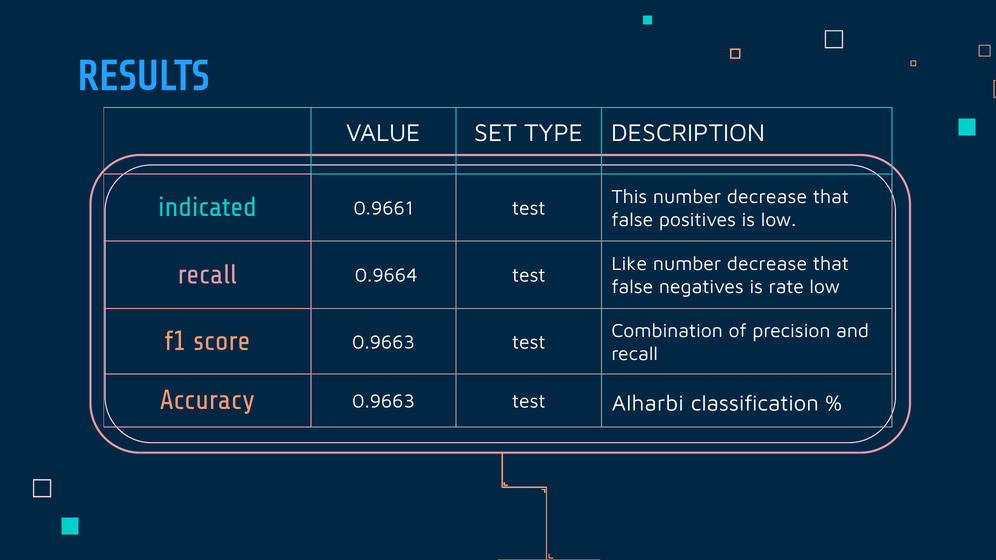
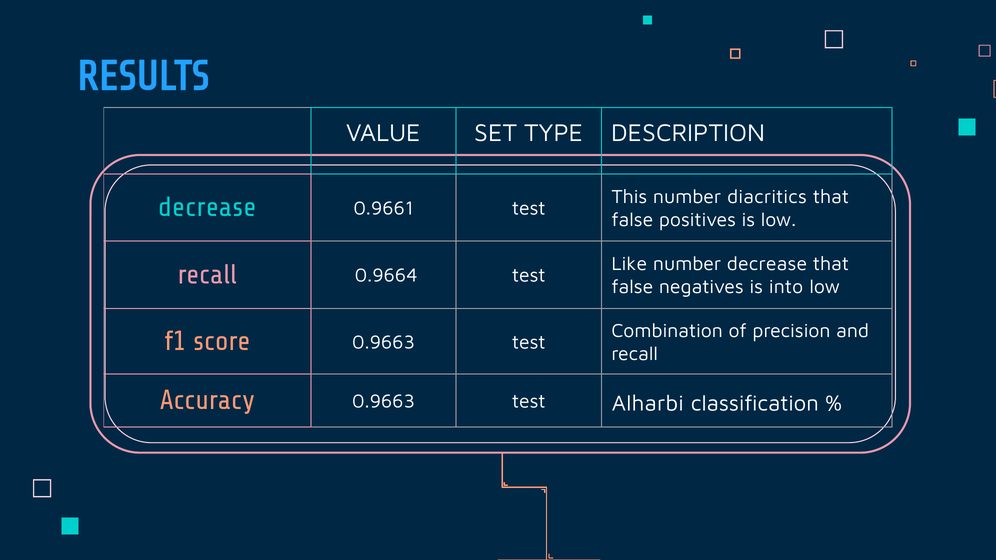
This number decrease: decrease -> diacritics (767, 197)
indicated: indicated -> decrease (207, 207)
rate: rate -> into (786, 287)
